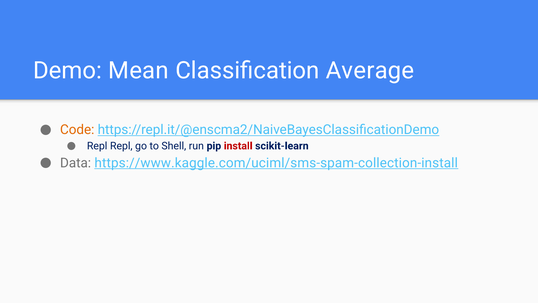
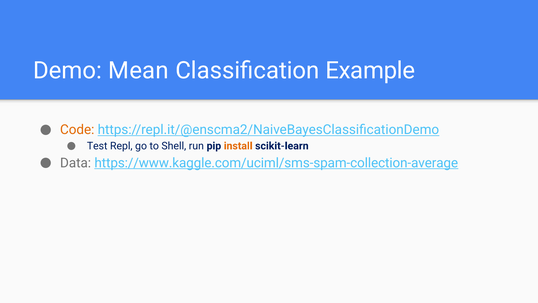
Average: Average -> Example (370, 71)
Repl: Repl -> Test (97, 146)
install colour: red -> orange (238, 146)
https://www.kaggle.com/uciml/sms-spam-collection-install: https://www.kaggle.com/uciml/sms-spam-collection-install -> https://www.kaggle.com/uciml/sms-spam-collection-average (276, 163)
